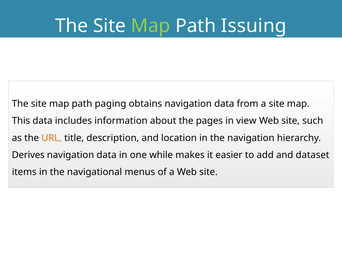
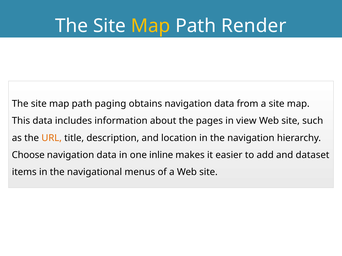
Map colour: light green -> yellow (151, 26)
Issuing: Issuing -> Render (254, 26)
Derives: Derives -> Choose (28, 155)
while: while -> inline (161, 155)
